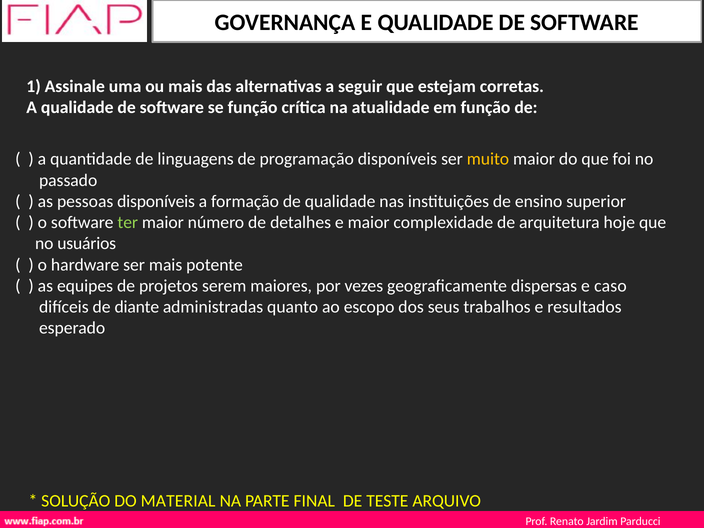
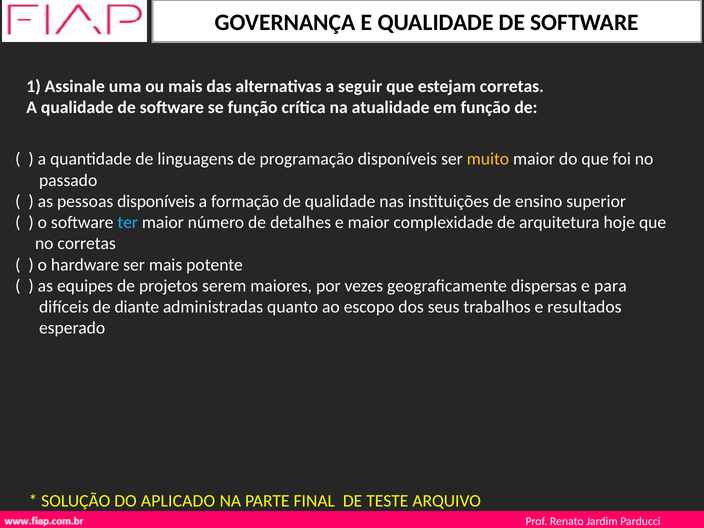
ter colour: light green -> light blue (128, 222)
no usuários: usuários -> corretas (87, 244)
caso: caso -> para (610, 286)
MATERIAL: MATERIAL -> APLICADO (178, 501)
